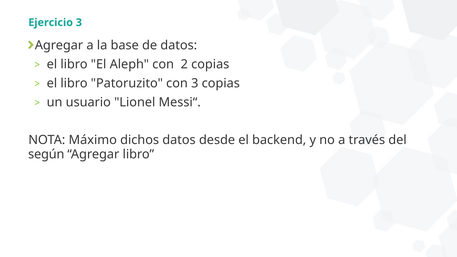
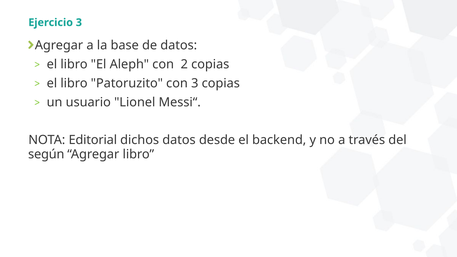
Máximo: Máximo -> Editorial (93, 140)
